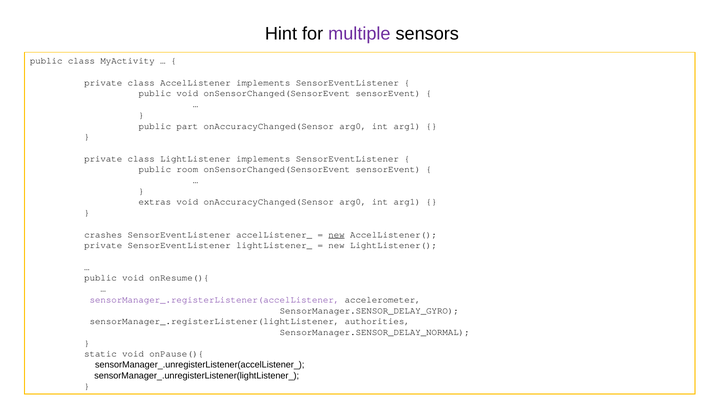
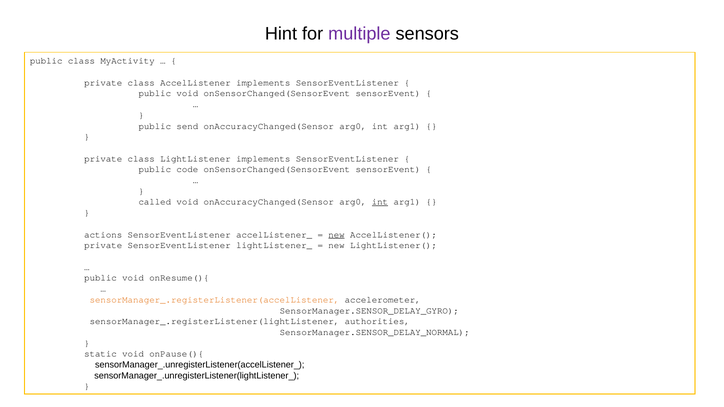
part: part -> send (187, 126)
room: room -> code (187, 170)
extras: extras -> called (155, 202)
int underline: none -> present (380, 202)
crashes: crashes -> actions (103, 235)
sensorManager_.registerListener(accelListener colour: purple -> orange (214, 300)
